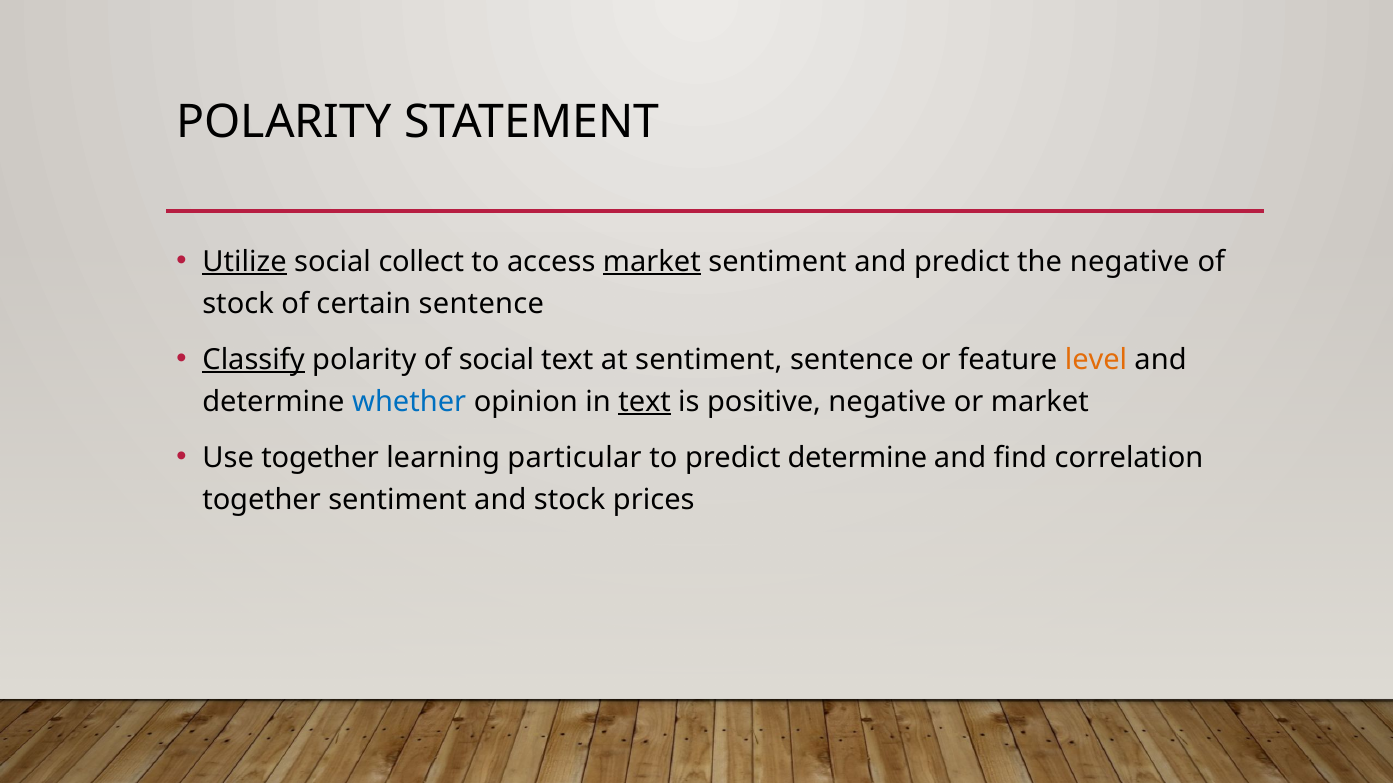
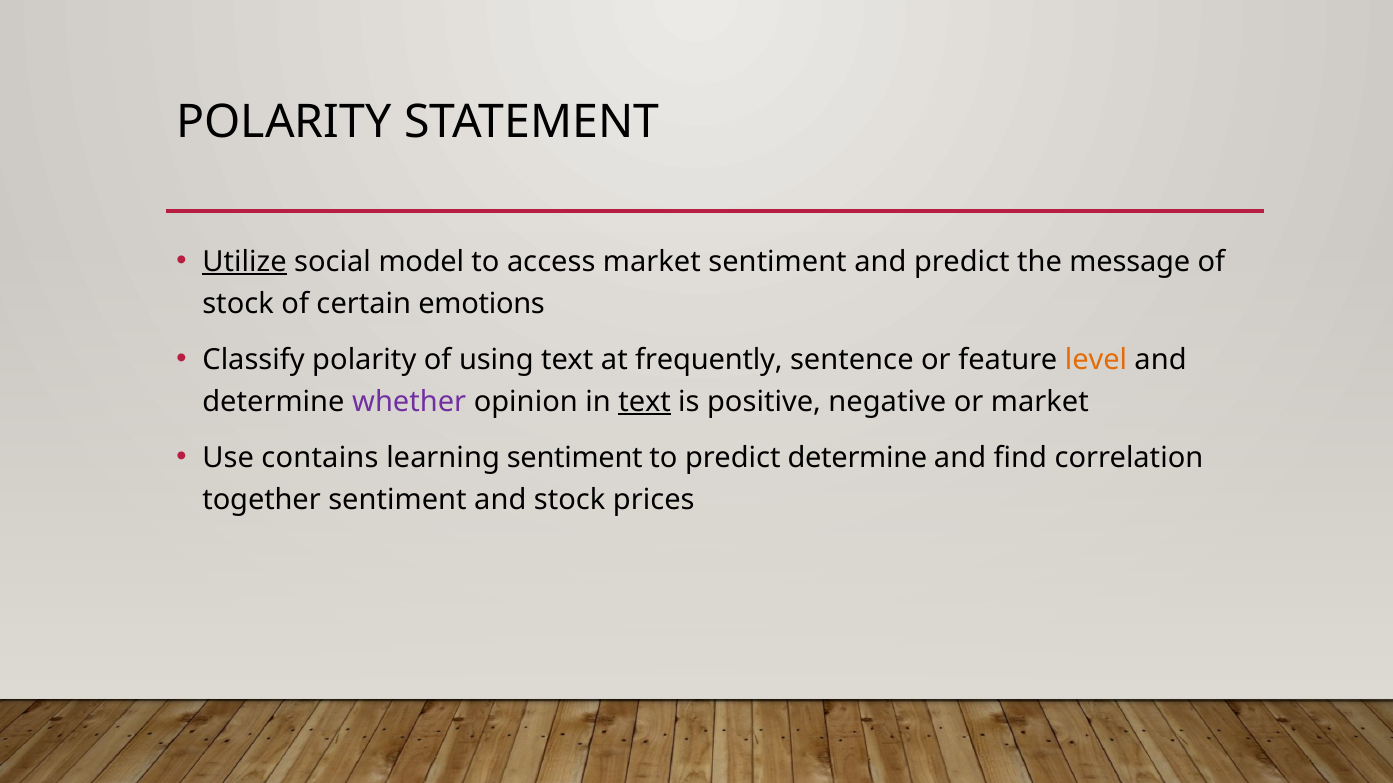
collect: collect -> model (421, 262)
market underline: present -> none (652, 262)
the negative: negative -> message (1130, 262)
certain sentence: sentence -> emotions (482, 304)
Classify underline: present -> none (254, 360)
of social: social -> using (496, 360)
at sentiment: sentiment -> frequently (709, 360)
whether colour: blue -> purple (409, 402)
Use together: together -> contains (320, 458)
learning particular: particular -> sentiment (575, 458)
